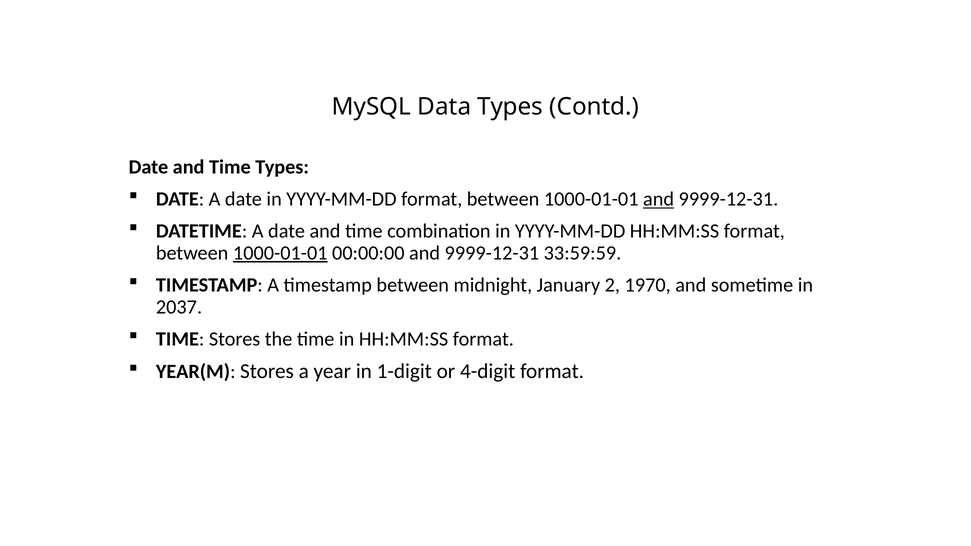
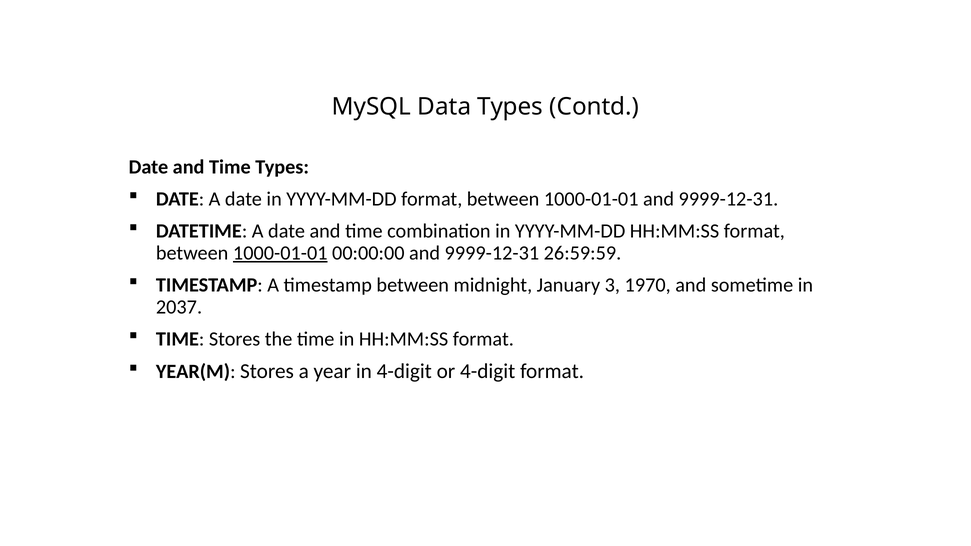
and underline: present -> none (659, 199)
33:59:59: 33:59:59 -> 26:59:59 (583, 253)
2: 2 -> 3 (612, 285)
in 1-digit: 1-digit -> 4-digit (404, 372)
